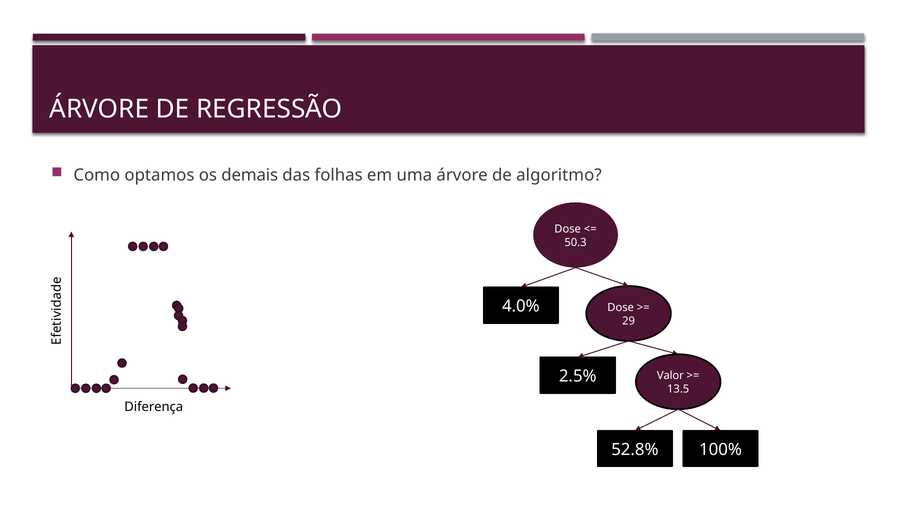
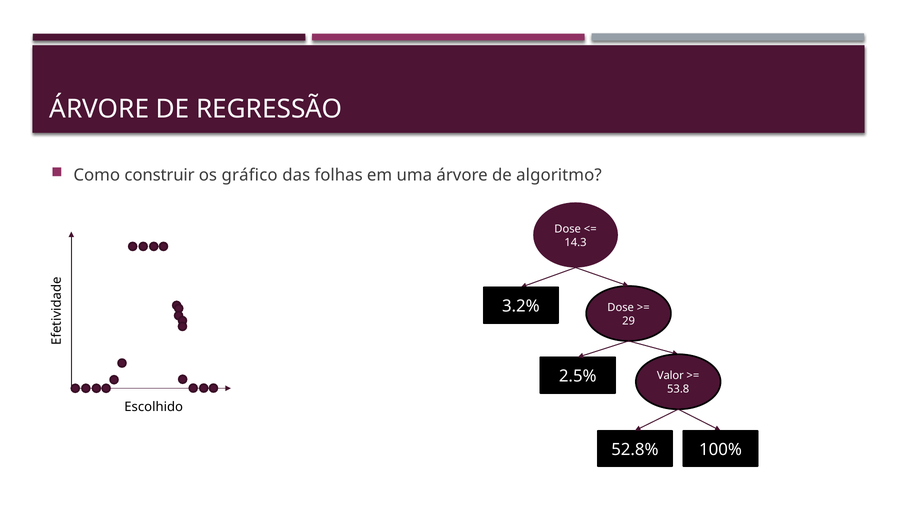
optamos: optamos -> construir (160, 175)
demais: demais -> gráfico (250, 175)
50.3: 50.3 -> 14.3 (576, 242)
4.0%: 4.0% -> 3.2% (521, 306)
13.5: 13.5 -> 53.8 (678, 389)
Diferença: Diferença -> Escolhido (154, 407)
